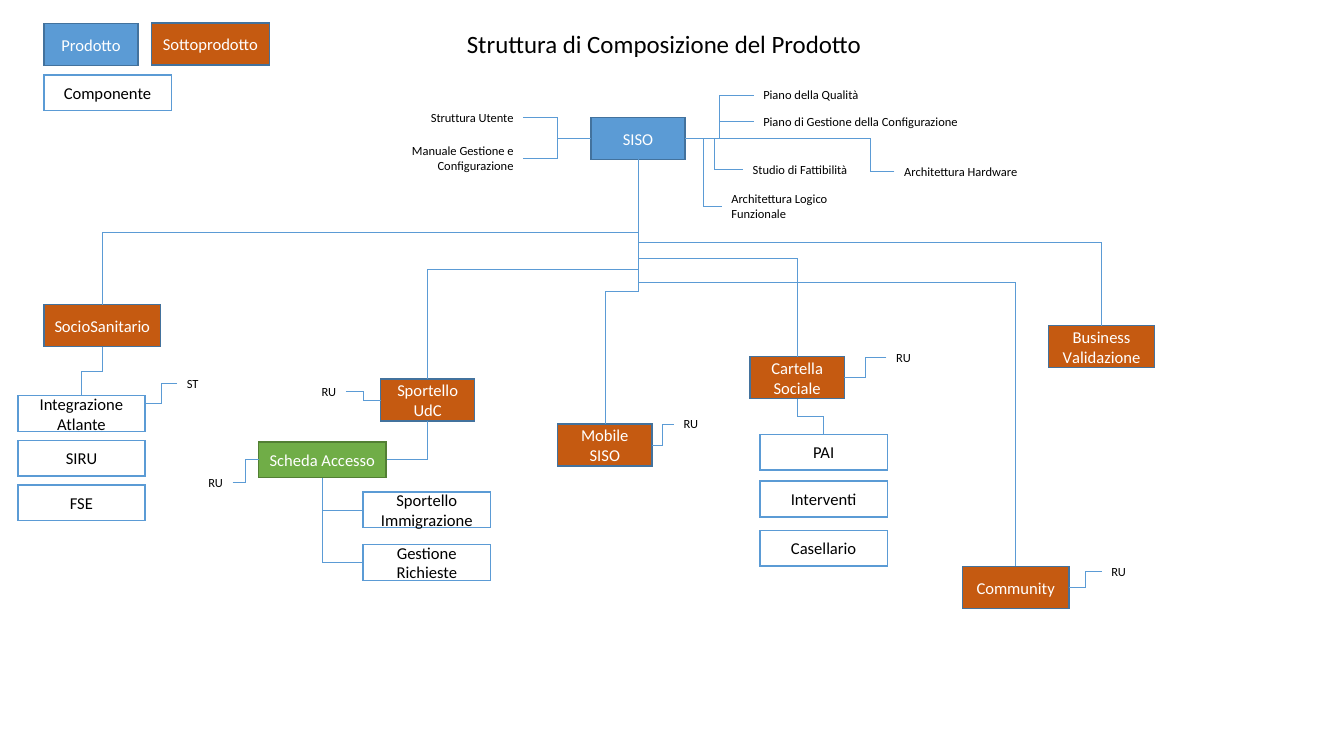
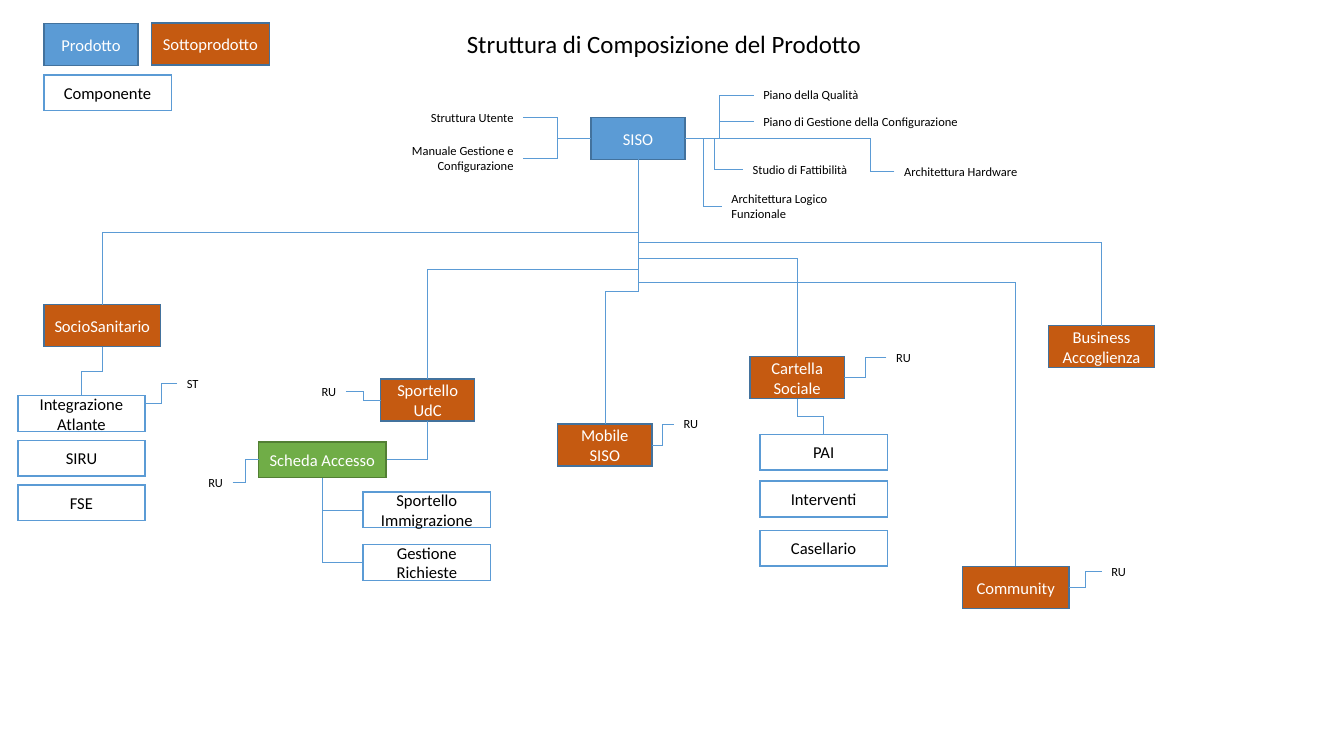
Validazione: Validazione -> Accoglienza (1102, 358)
